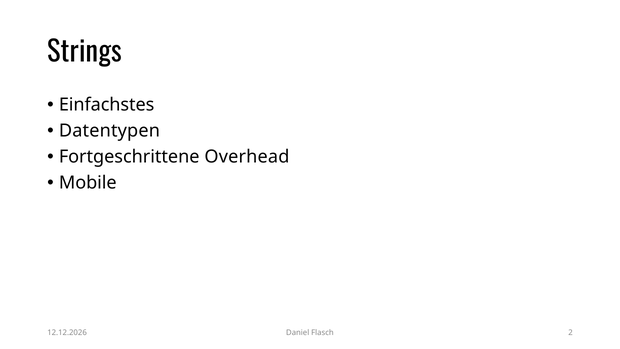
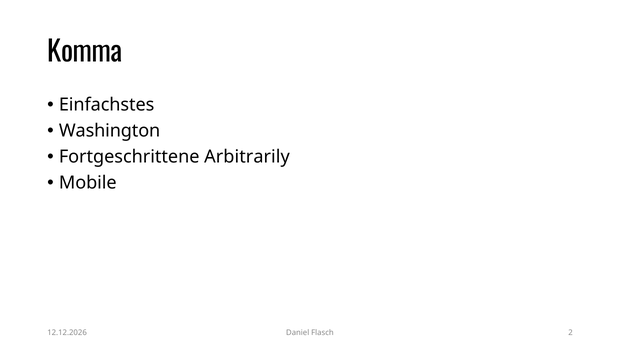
Strings: Strings -> Komma (85, 52)
Datentypen: Datentypen -> Washington (110, 131)
Overhead: Overhead -> Arbitrarily (247, 157)
